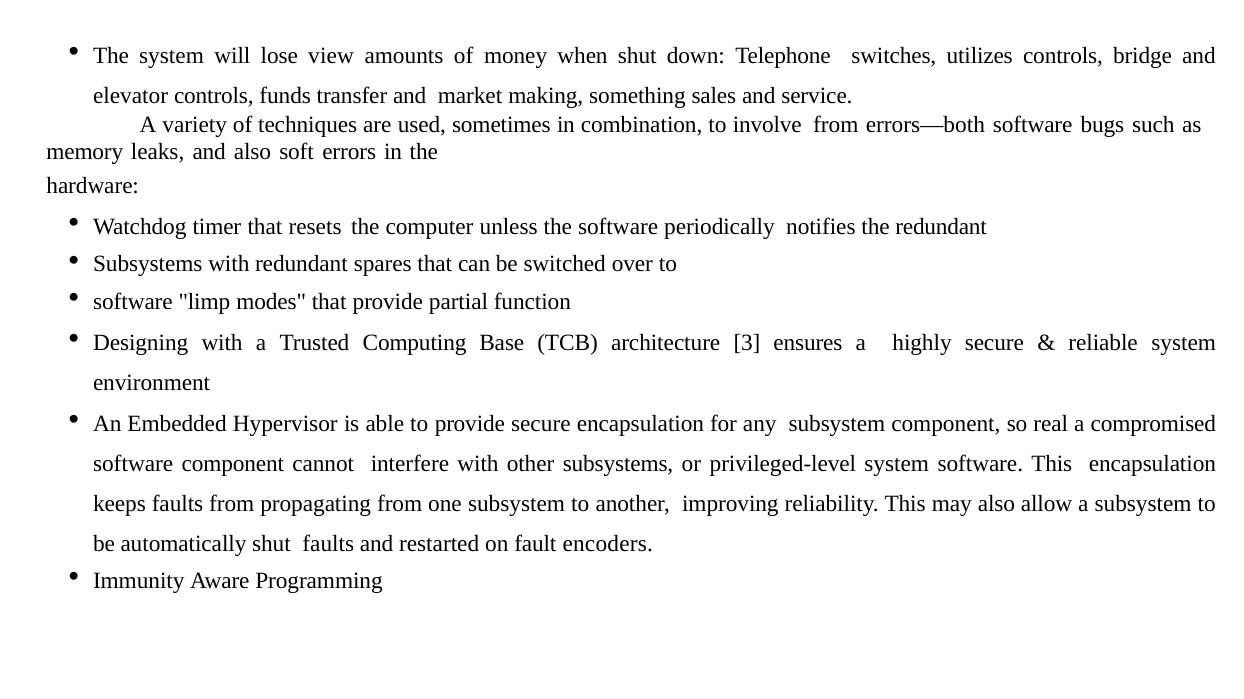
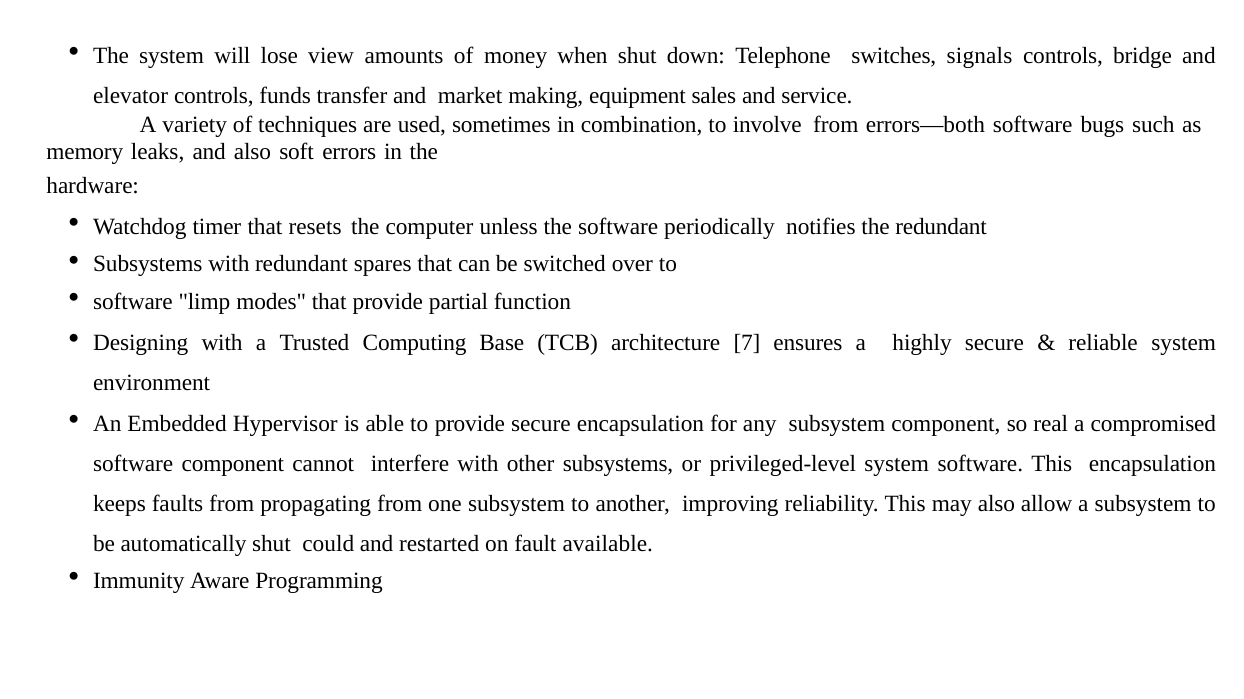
utilizes: utilizes -> signals (980, 56)
something: something -> equipment (638, 96)
3: 3 -> 7 (747, 343)
shut faults: faults -> could (328, 544)
encoders: encoders -> available (608, 544)
